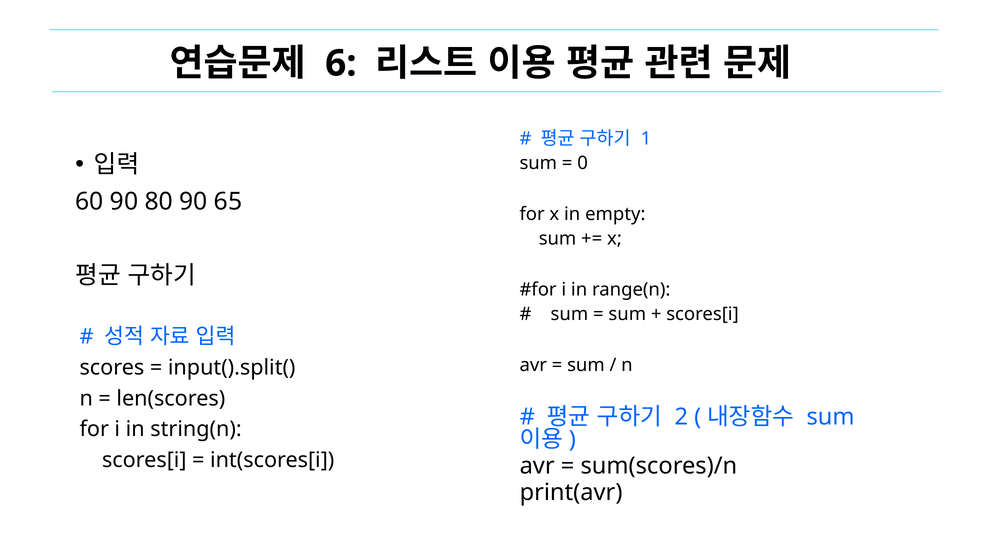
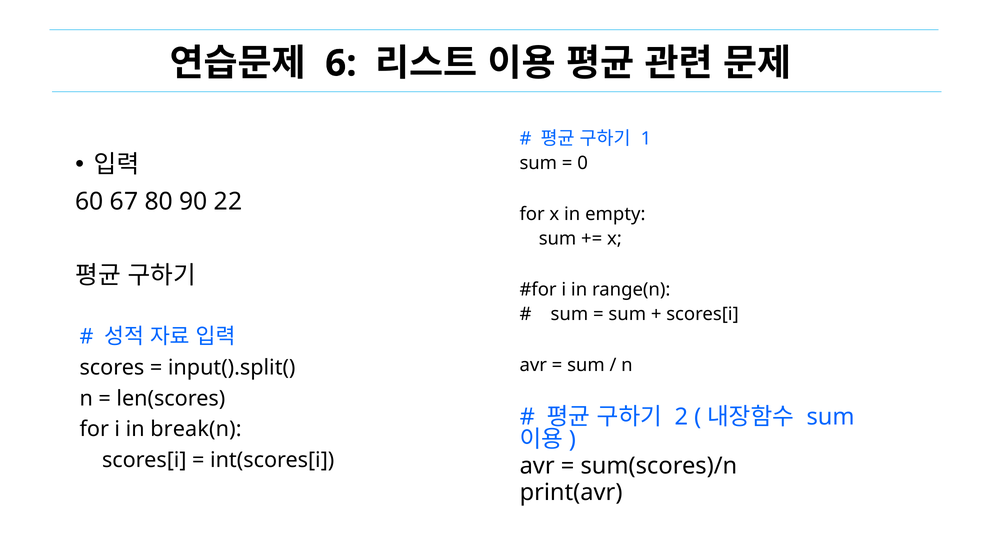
60 90: 90 -> 67 (124, 202)
65: 65 -> 22 (228, 202)
string(n: string(n -> break(n (196, 430)
